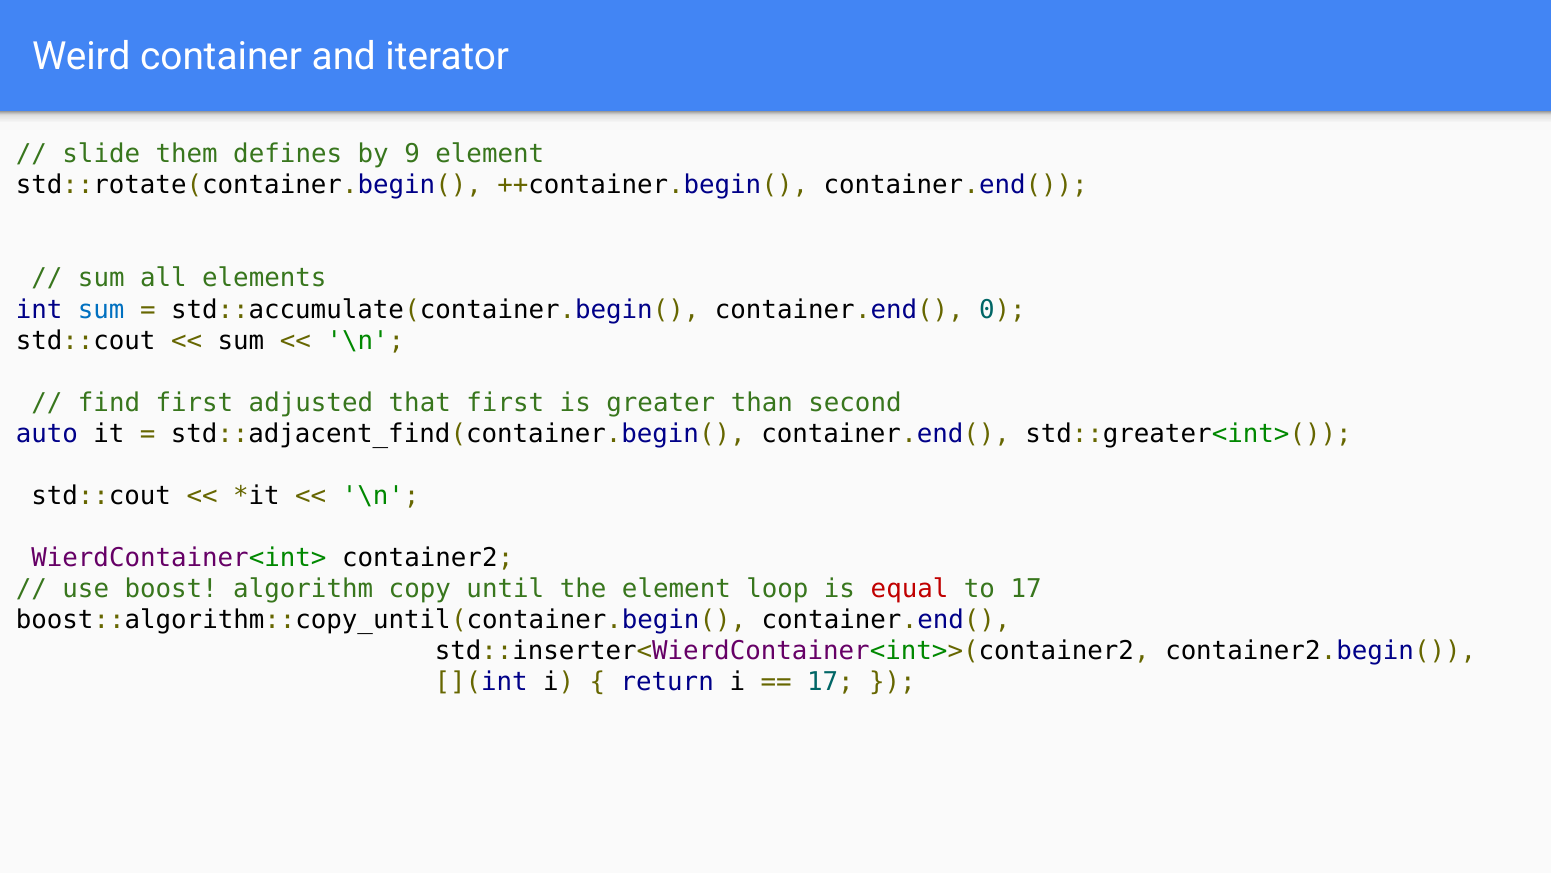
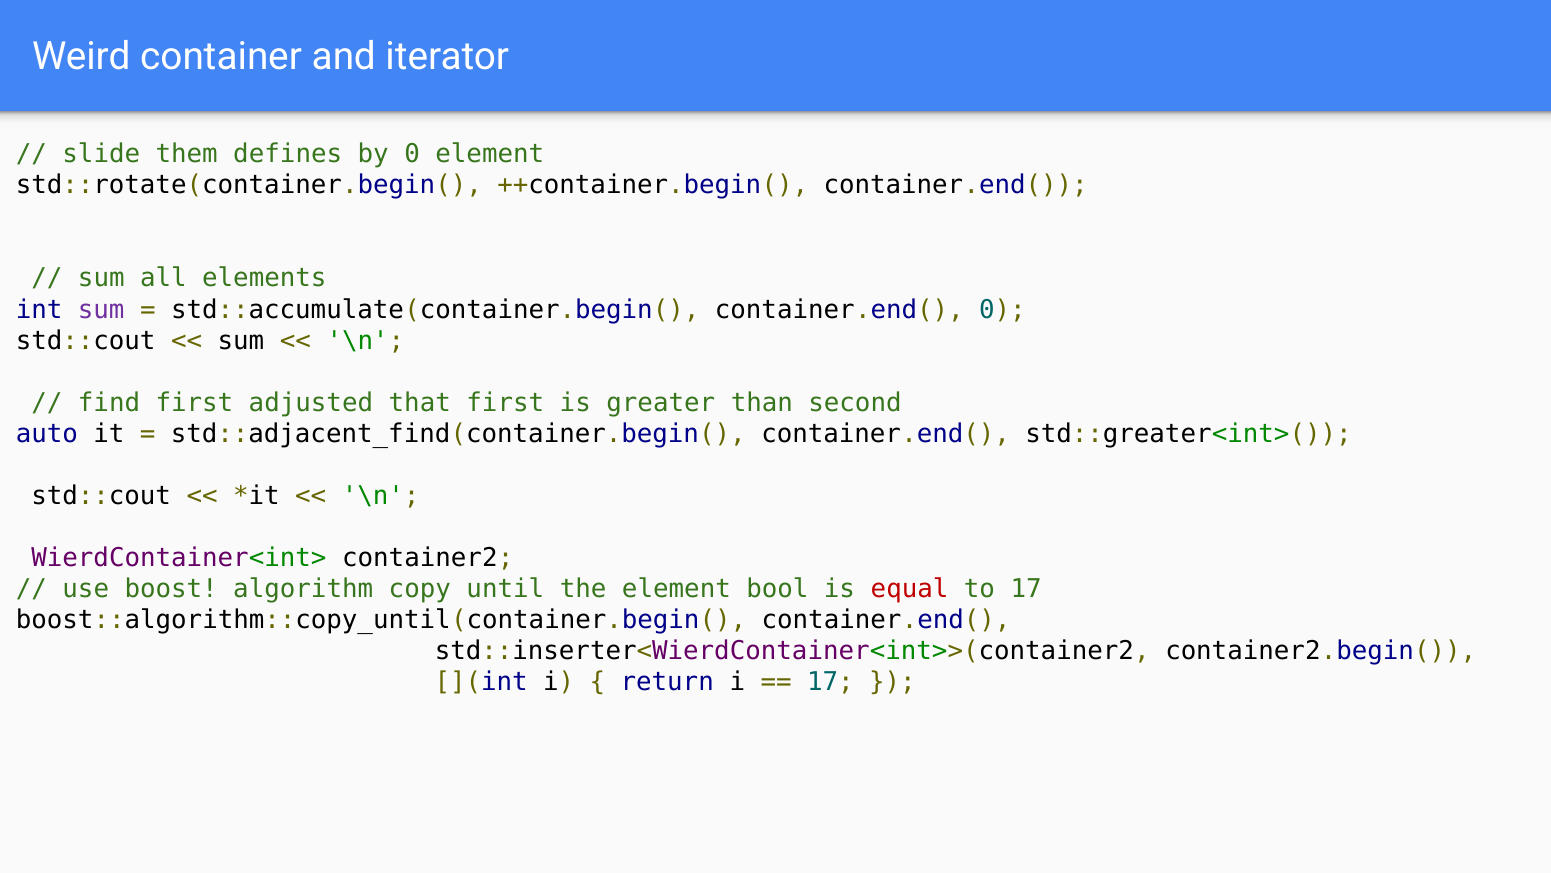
by 9: 9 -> 0 (412, 154)
sum colour: blue -> purple (101, 309)
loop: loop -> bool (777, 588)
